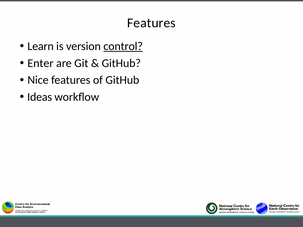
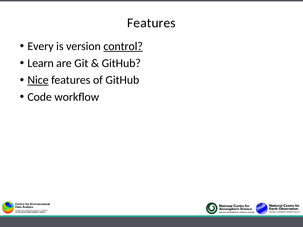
Learn: Learn -> Every (41, 46)
Enter: Enter -> Learn (41, 63)
Nice underline: none -> present (38, 80)
Ideas: Ideas -> Code (40, 97)
